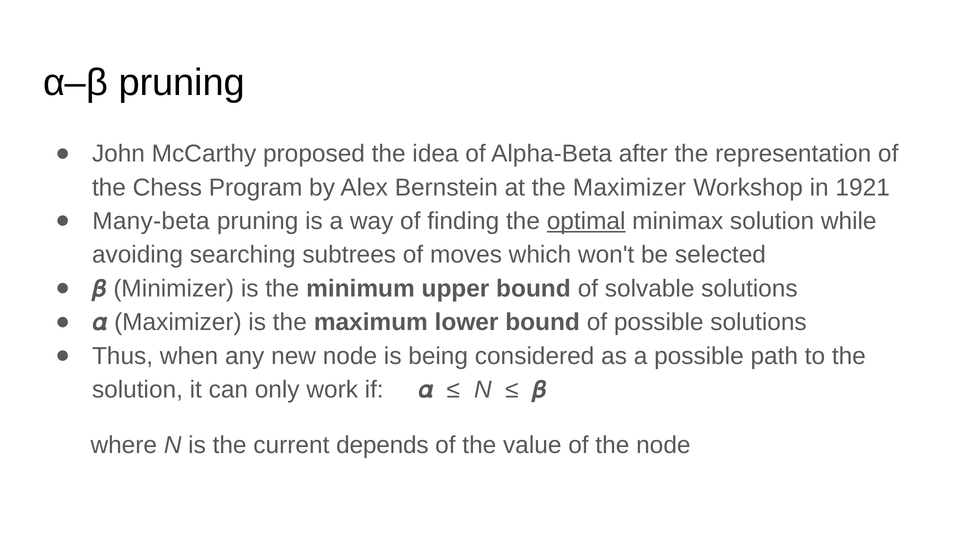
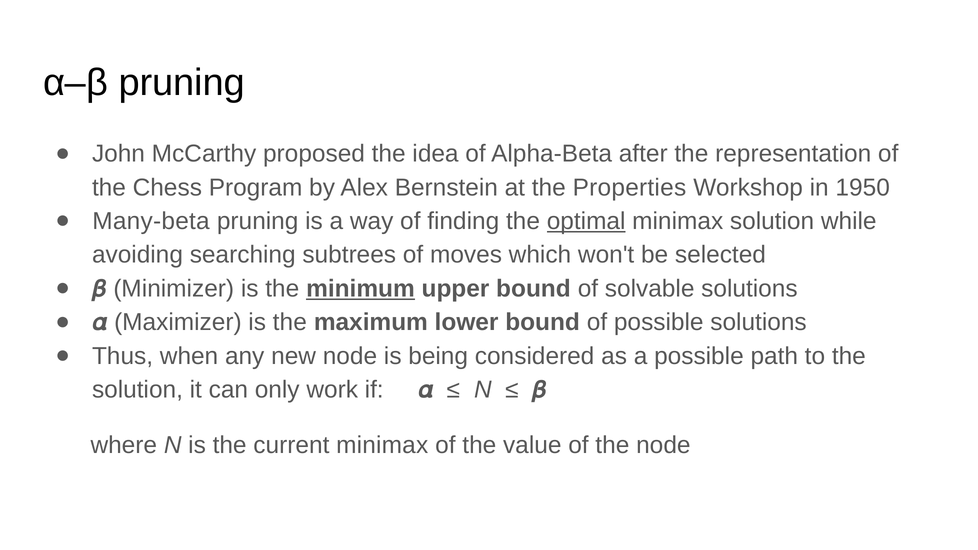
the Maximizer: Maximizer -> Properties (629, 188)
1921: 1921 -> 1950 (863, 188)
minimum underline: none -> present (360, 289)
current depends: depends -> minimax (382, 445)
